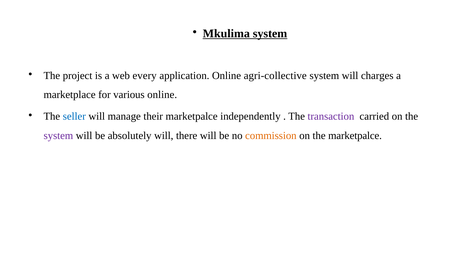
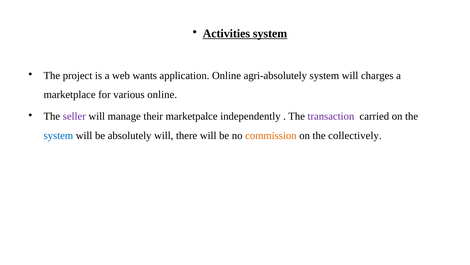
Mkulima: Mkulima -> Activities (226, 33)
every: every -> wants (145, 75)
agri-collective: agri-collective -> agri-absolutely (275, 75)
seller colour: blue -> purple (74, 116)
system colour: purple -> blue (58, 135)
the marketpalce: marketpalce -> collectively (355, 135)
